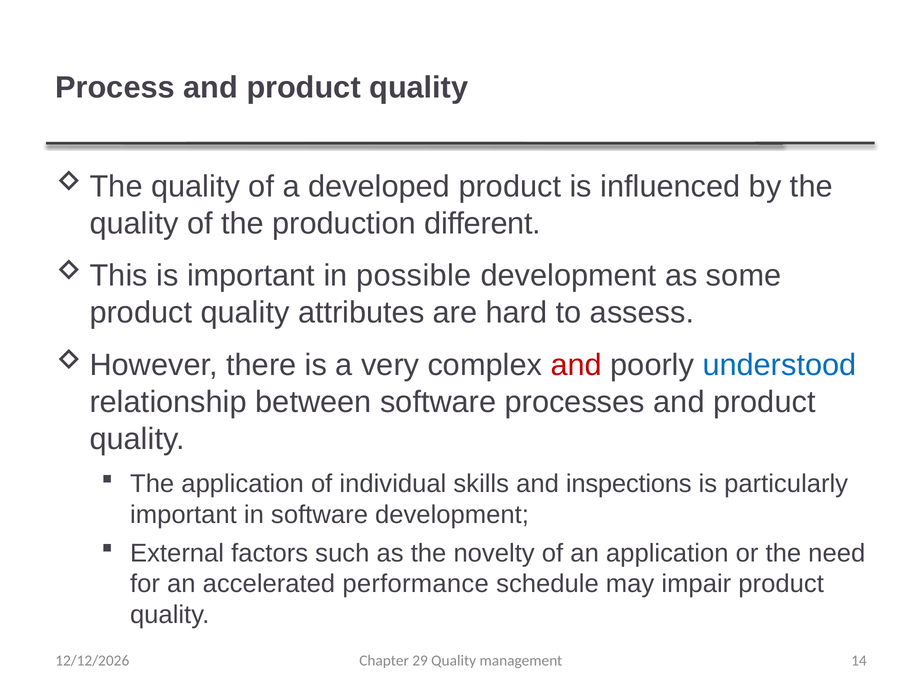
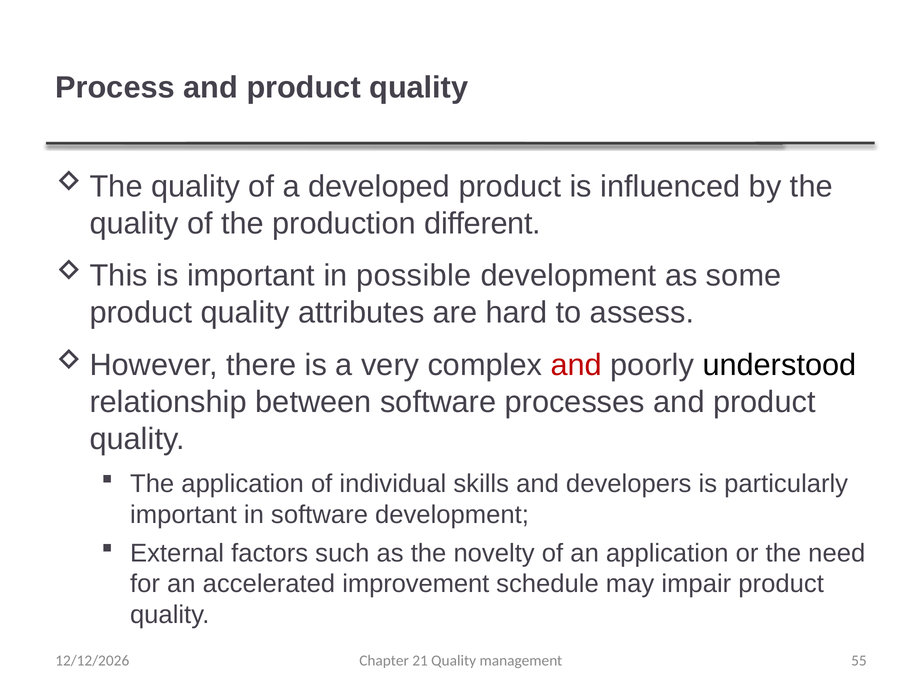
understood colour: blue -> black (779, 365)
inspections: inspections -> developers (629, 484)
performance: performance -> improvement (416, 583)
29: 29 -> 21 (420, 660)
14: 14 -> 55 (859, 660)
